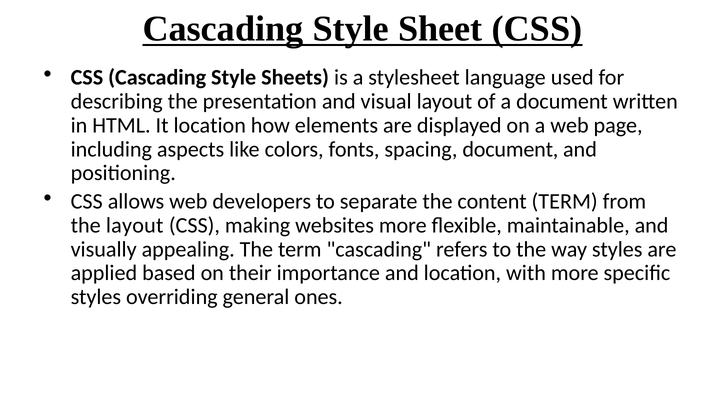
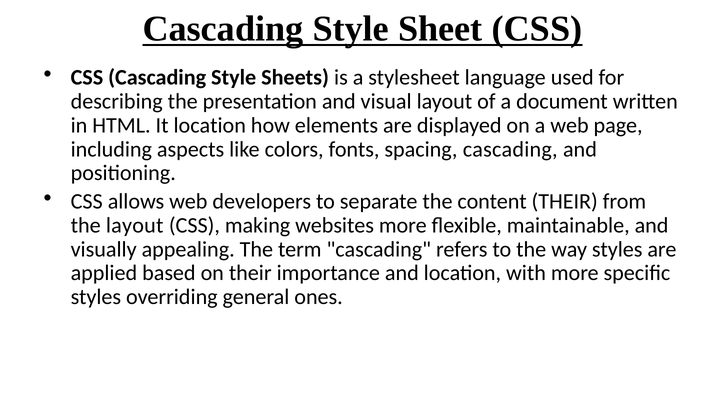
spacing document: document -> cascading (510, 149)
content TERM: TERM -> THEIR (565, 201)
